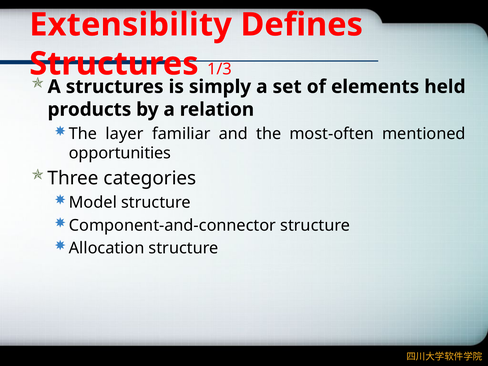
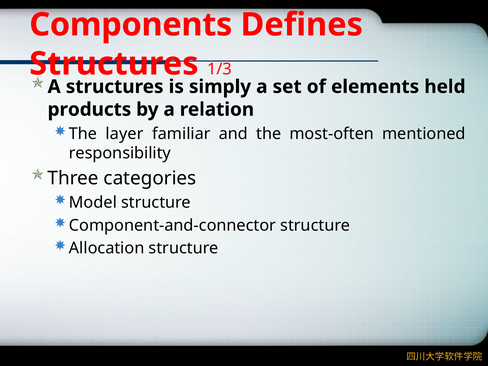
Extensibility: Extensibility -> Components (131, 25)
opportunities: opportunities -> responsibility (120, 153)
